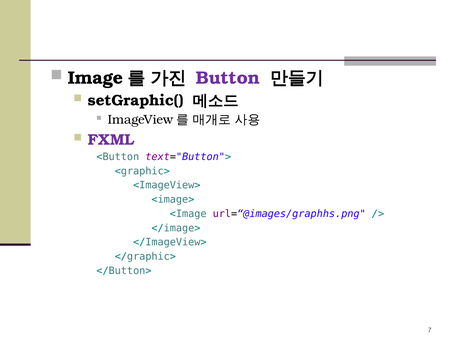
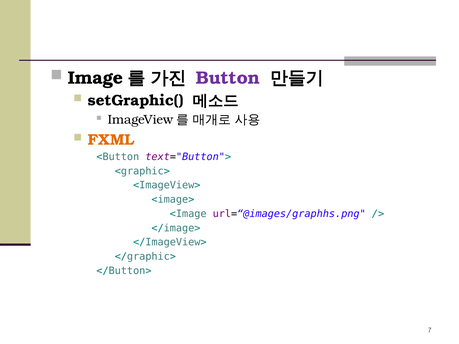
FXML colour: purple -> orange (111, 140)
